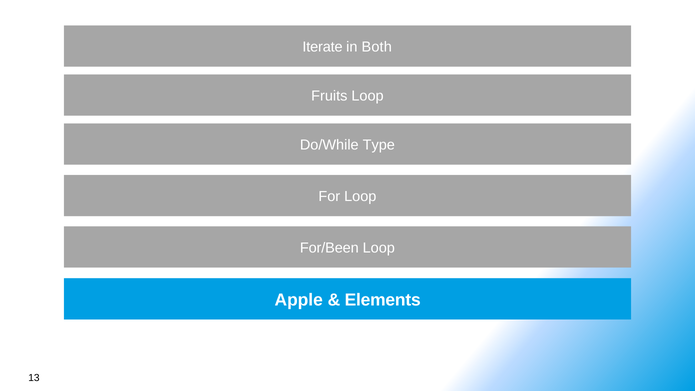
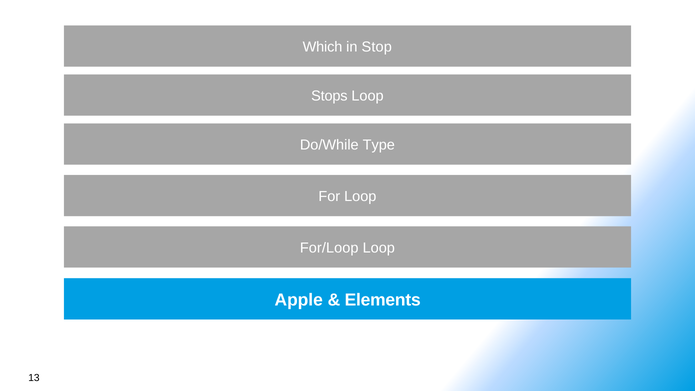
Iterate: Iterate -> Which (323, 47)
Both: Both -> Stop (377, 47)
Fruits: Fruits -> Stops (329, 96)
For/Been: For/Been -> For/Loop (329, 248)
